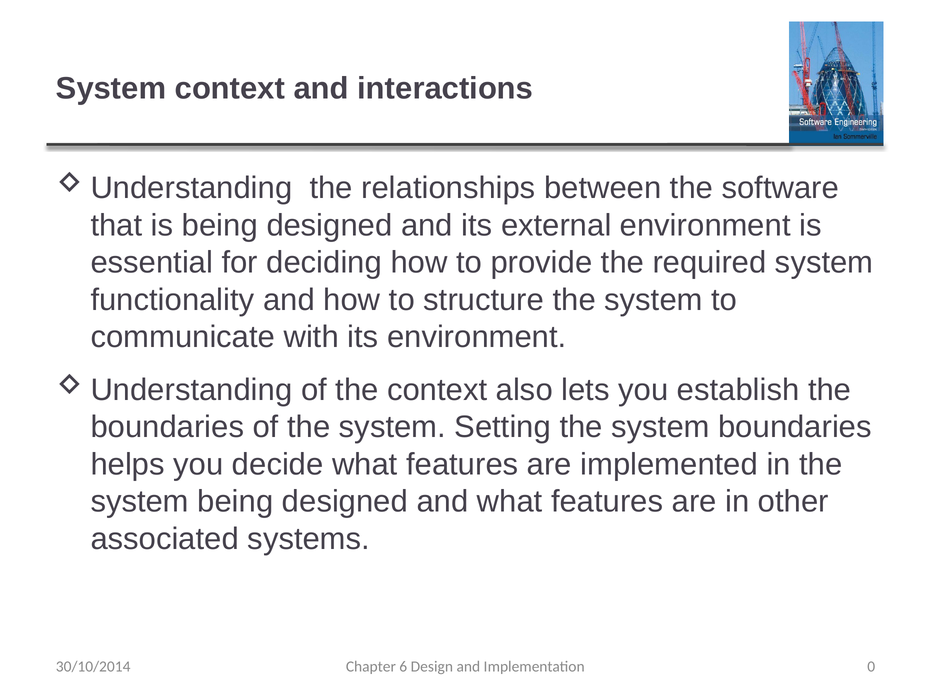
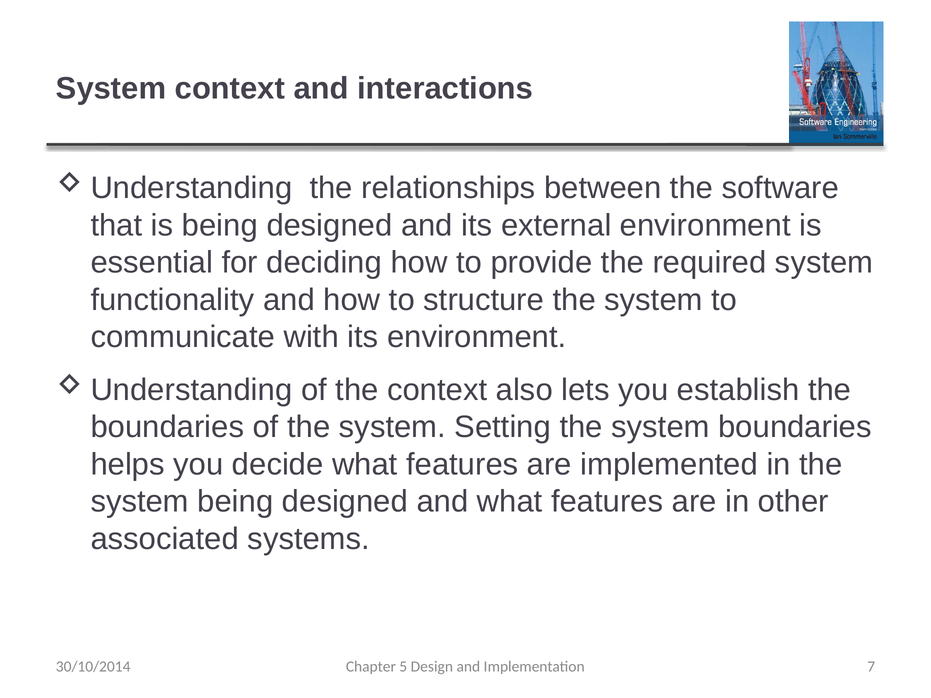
6: 6 -> 5 (403, 667)
0: 0 -> 7 (871, 667)
